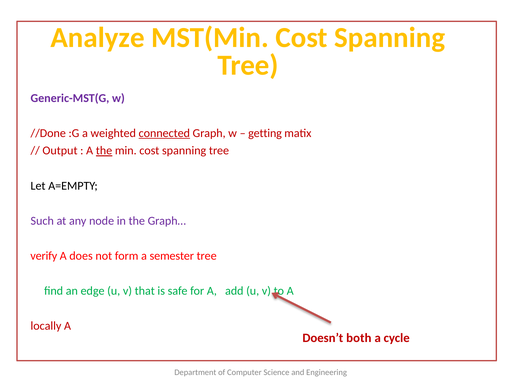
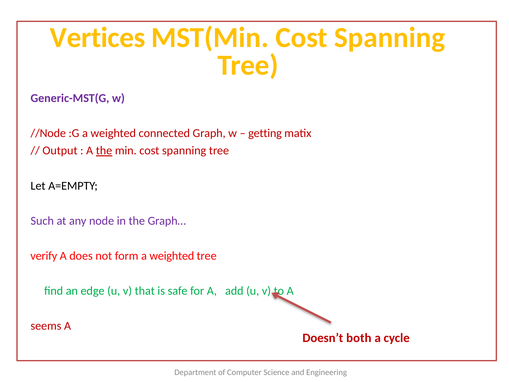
Analyze: Analyze -> Vertices (98, 38)
//Done: //Done -> //Node (48, 133)
connected underline: present -> none (164, 133)
form a semester: semester -> weighted (172, 256)
locally: locally -> seems (46, 326)
